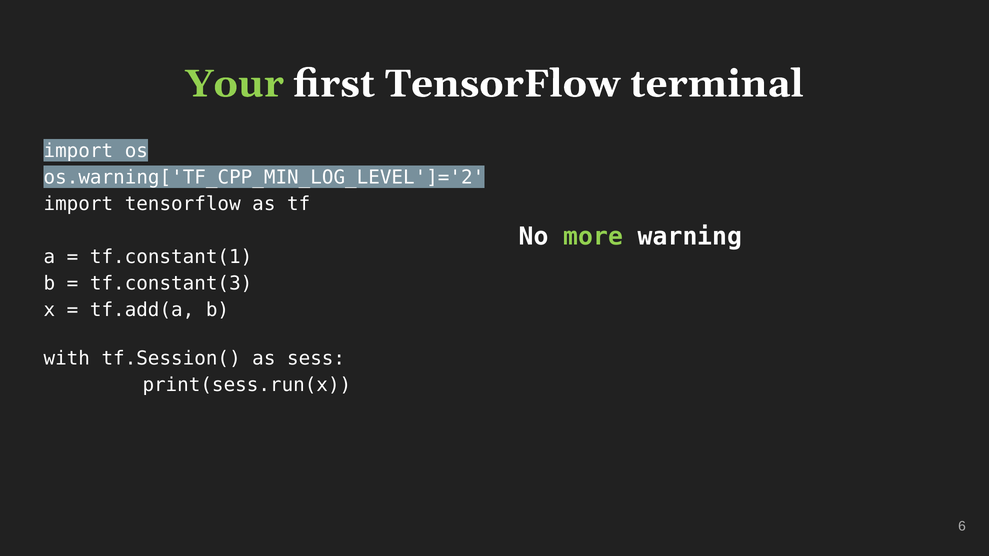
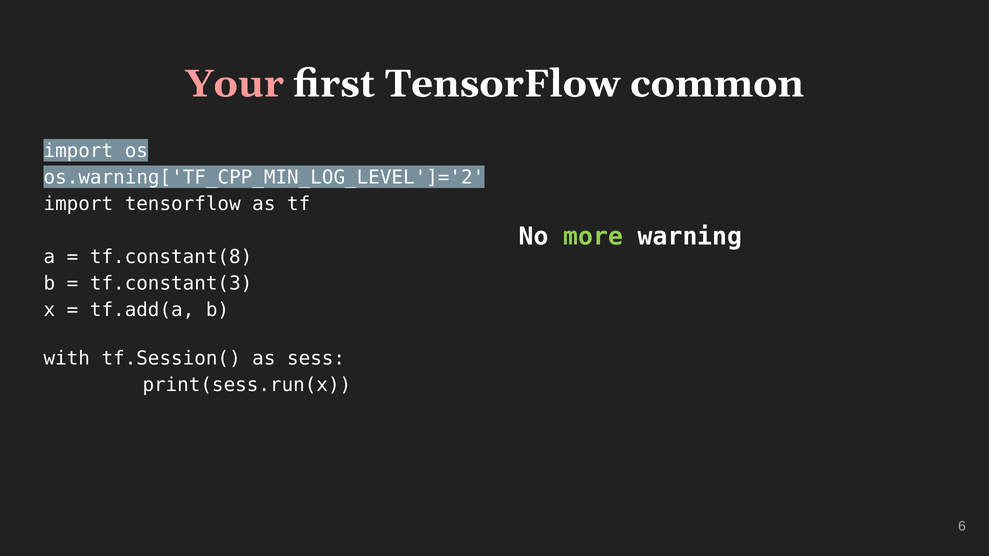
Your colour: light green -> pink (235, 84)
terminal: terminal -> common (717, 84)
tf.constant(1: tf.constant(1 -> tf.constant(8 (171, 257)
